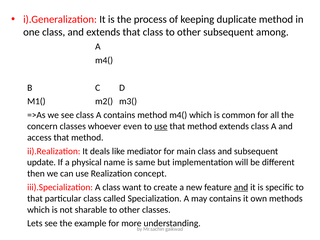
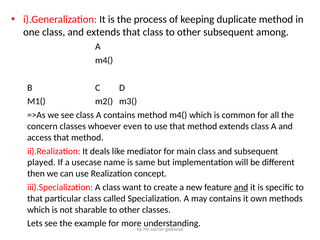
use underline: present -> none (161, 126)
update: update -> played (41, 162)
physical: physical -> usecase (87, 162)
